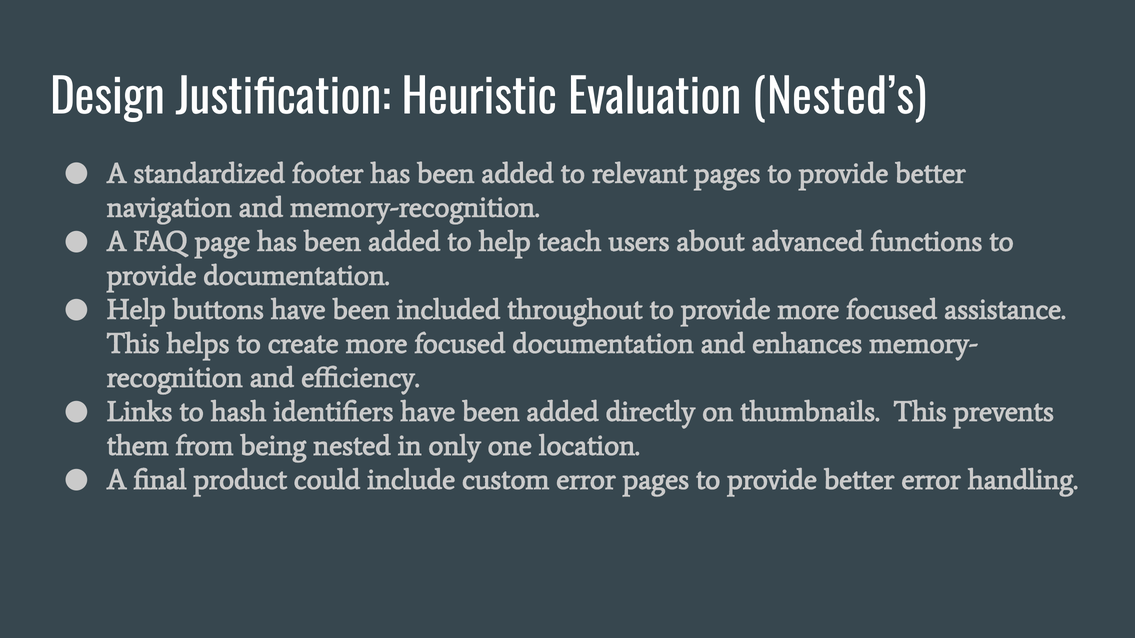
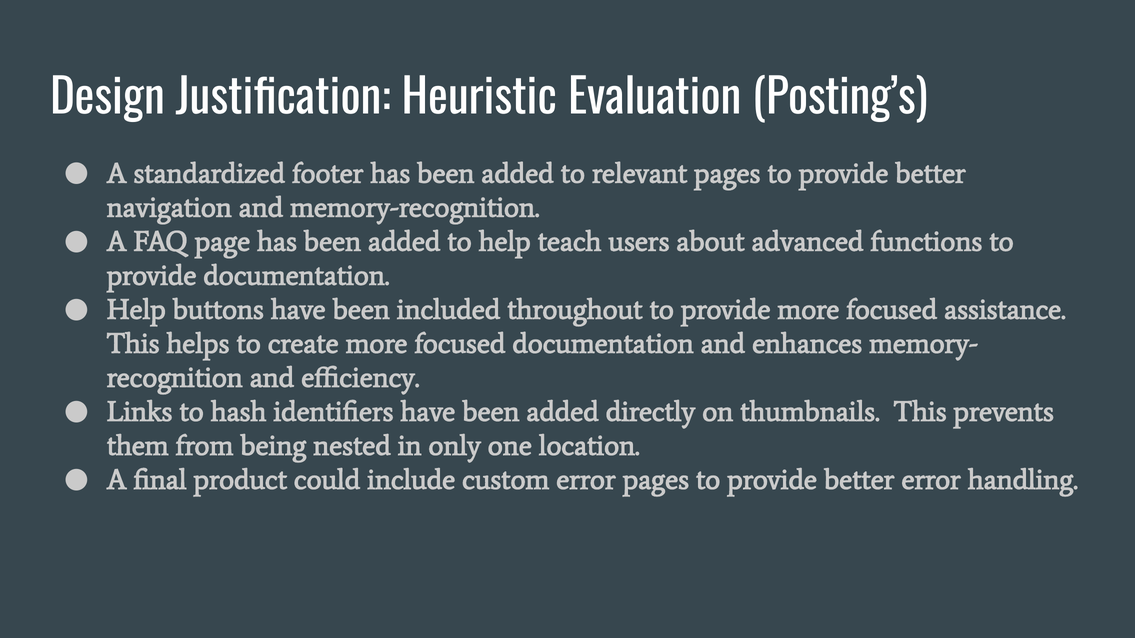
Nested’s: Nested’s -> Posting’s (840, 98)
